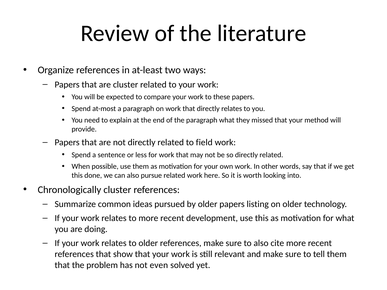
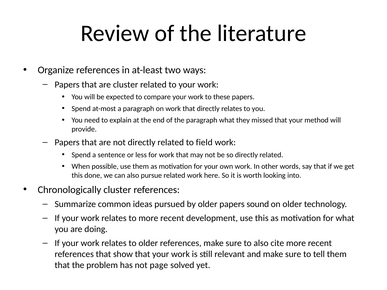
listing: listing -> sound (258, 204)
even: even -> page (159, 265)
